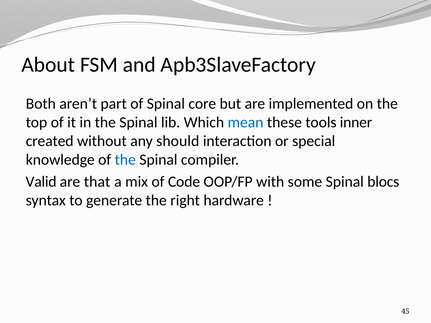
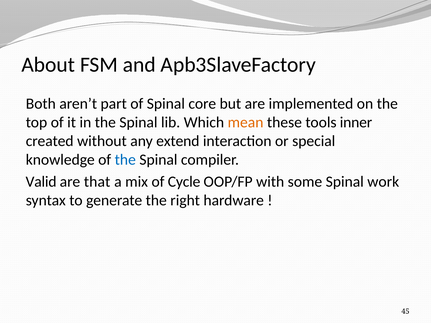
mean colour: blue -> orange (246, 123)
should: should -> extend (178, 141)
Code: Code -> Cycle (184, 182)
blocs: blocs -> work (383, 182)
